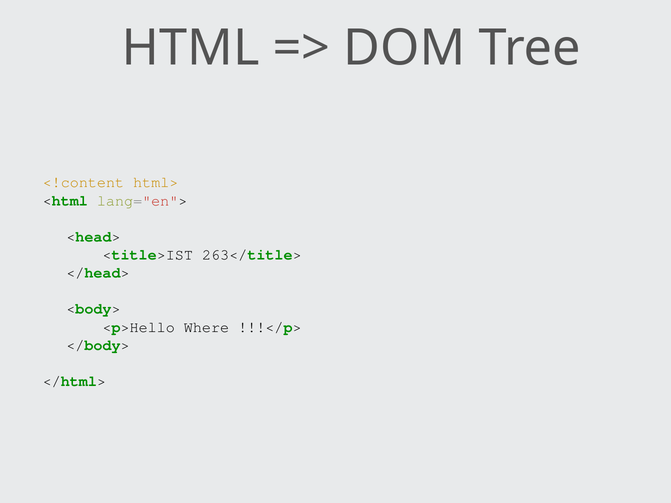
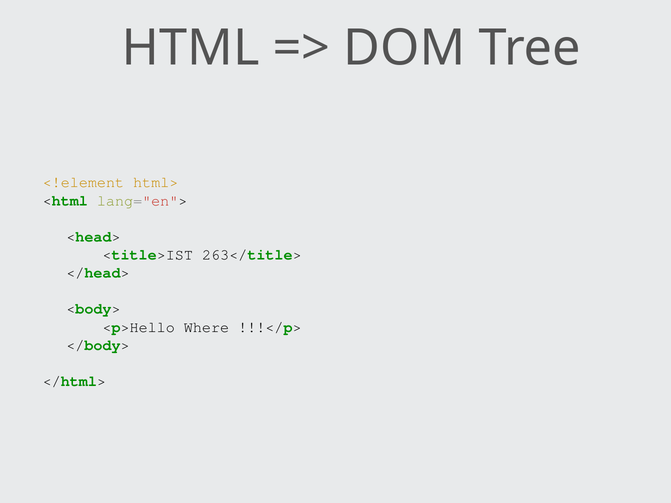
<!content: <!content -> <!element (83, 183)
